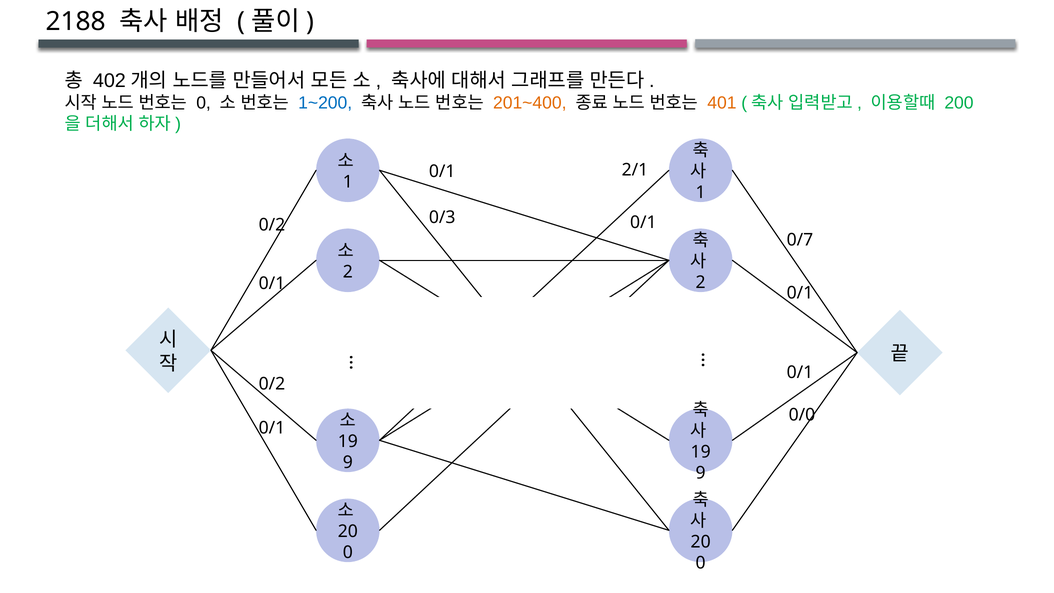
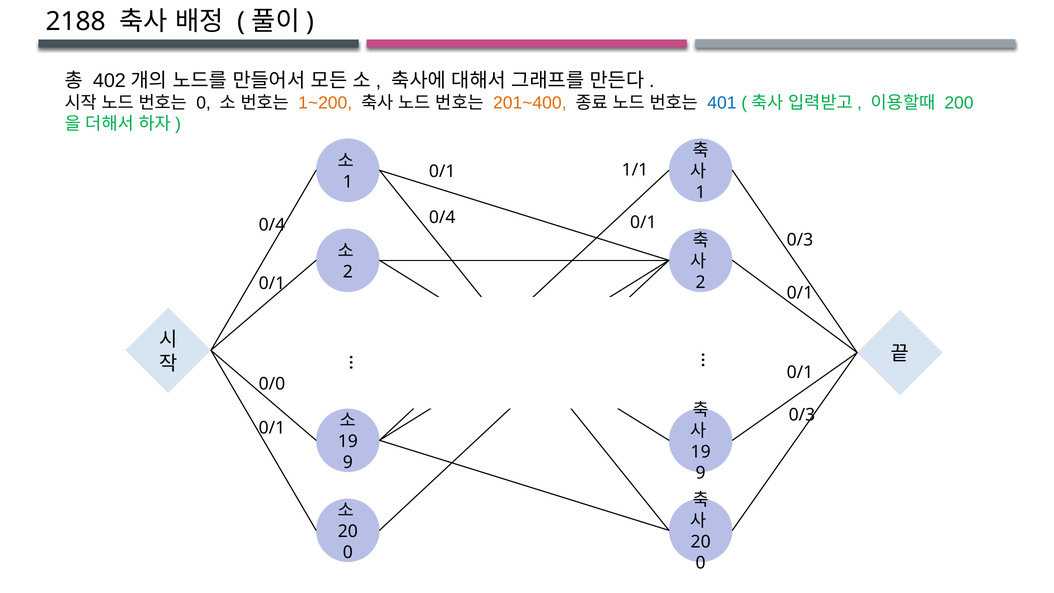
1~200 colour: blue -> orange (325, 103)
401 colour: orange -> blue (722, 103)
2/1: 2/1 -> 1/1 (635, 170)
0/3: 0/3 -> 0/4 (442, 218)
0/2: 0/2 -> 0/4 (272, 225)
0/7: 0/7 -> 0/3 (800, 240)
0/2: 0/2 -> 0/0 (272, 384)
0/0: 0/0 -> 0/3 (802, 415)
